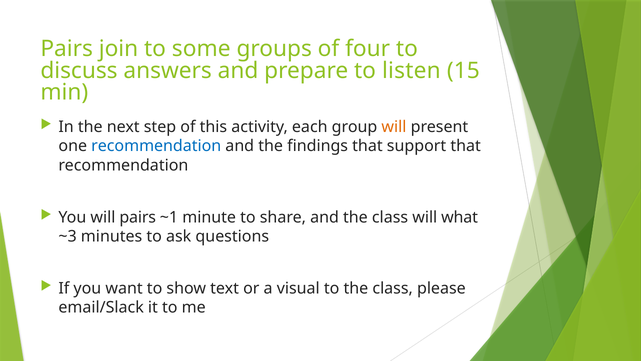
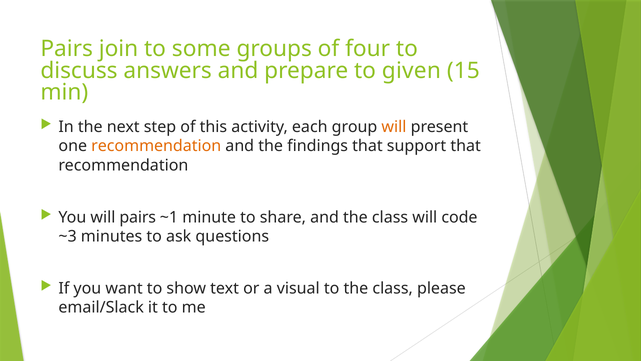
listen: listen -> given (411, 71)
recommendation colour: blue -> orange (156, 146)
what: what -> code (459, 217)
